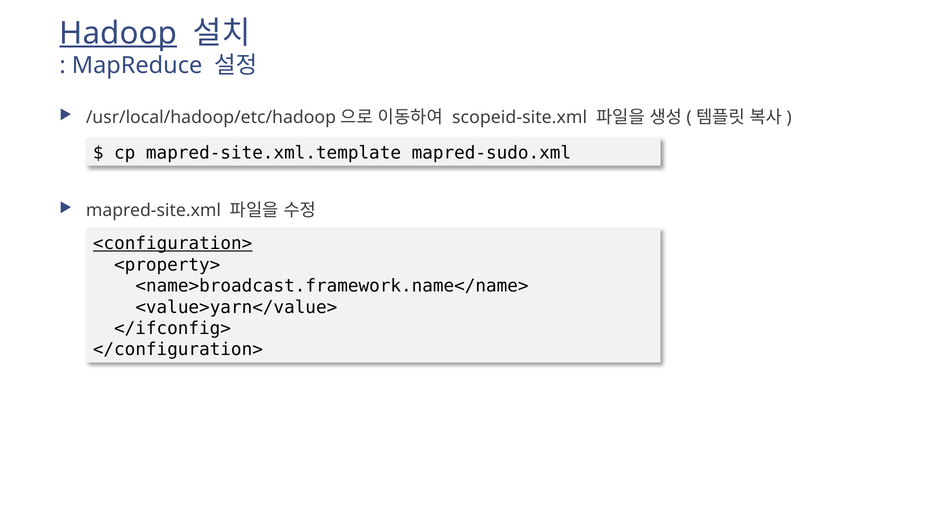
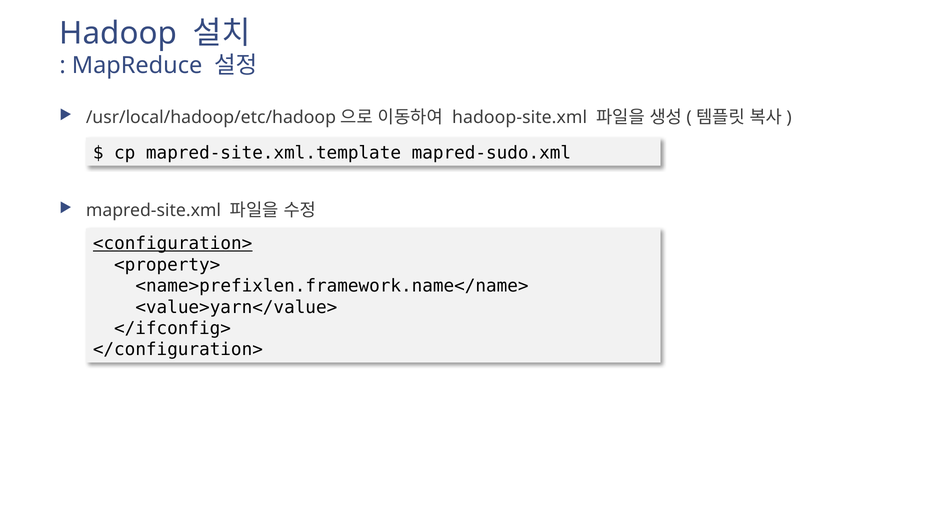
Hadoop underline: present -> none (118, 33)
scopeid-site.xml: scopeid-site.xml -> hadoop-site.xml (520, 117)
<name>broadcast.framework.name</name>: <name>broadcast.framework.name</name> -> <name>prefixlen.framework.name</name> (332, 286)
